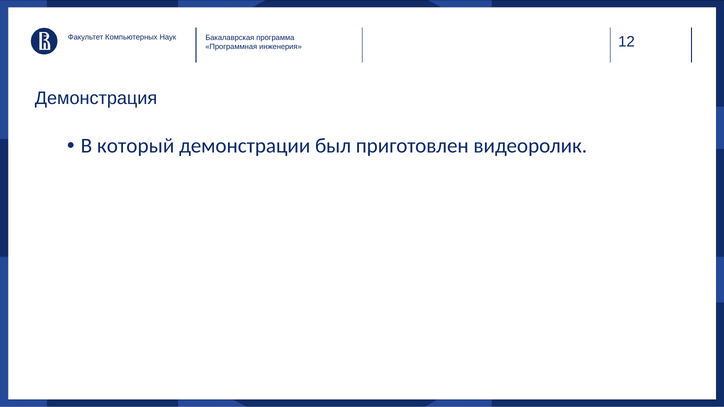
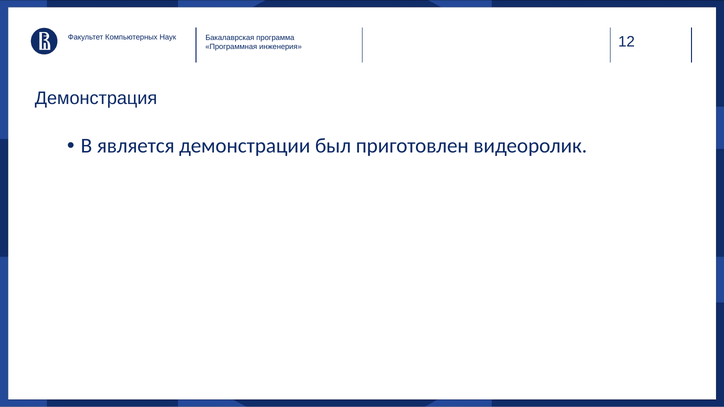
который: который -> является (136, 146)
